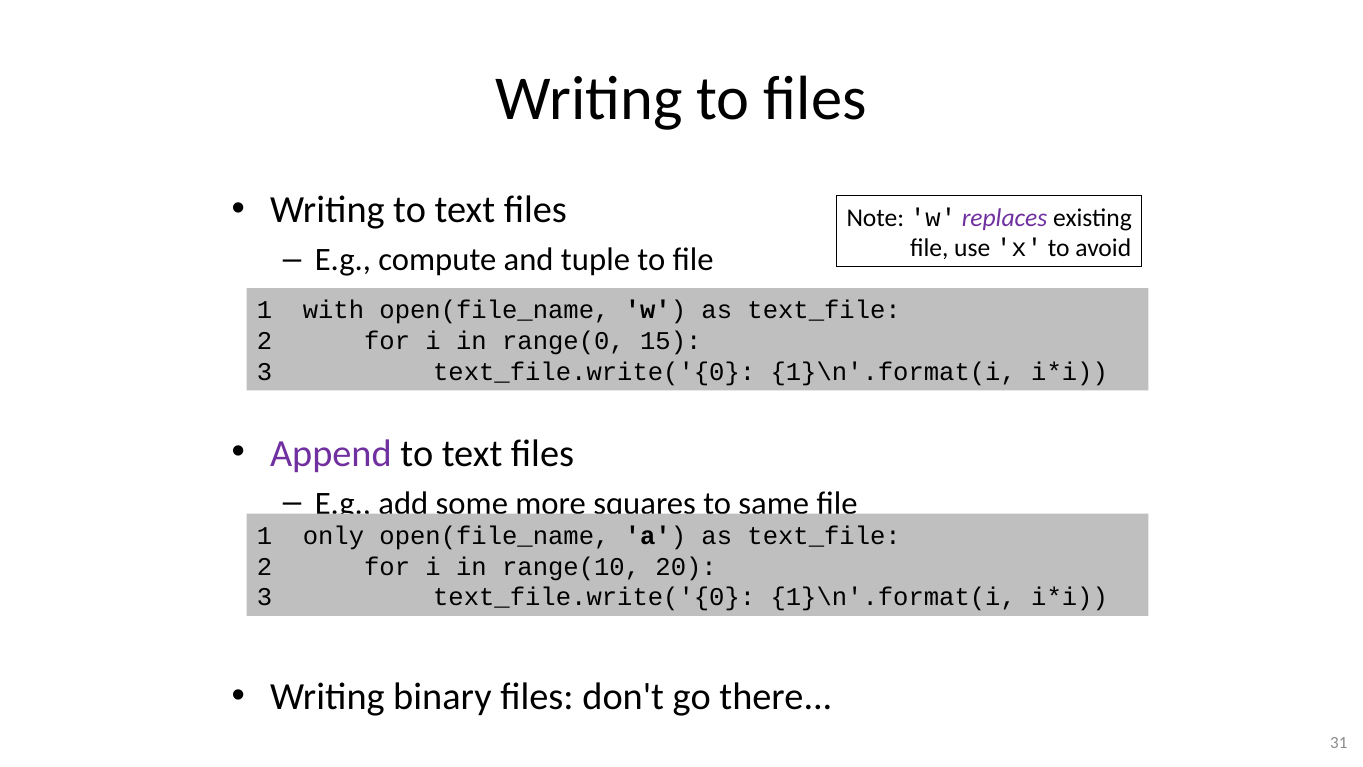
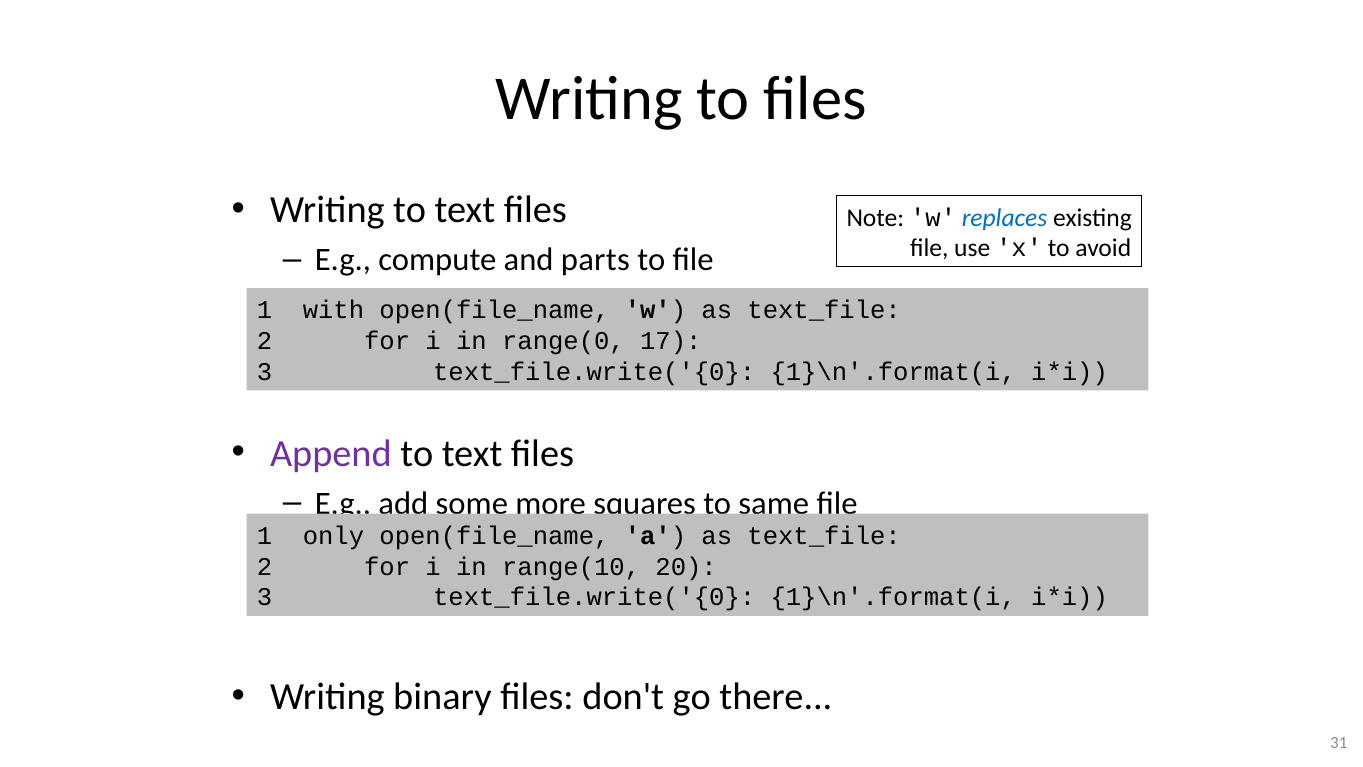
replaces colour: purple -> blue (1005, 218)
tuple: tuple -> parts (595, 260)
15: 15 -> 17 (671, 341)
